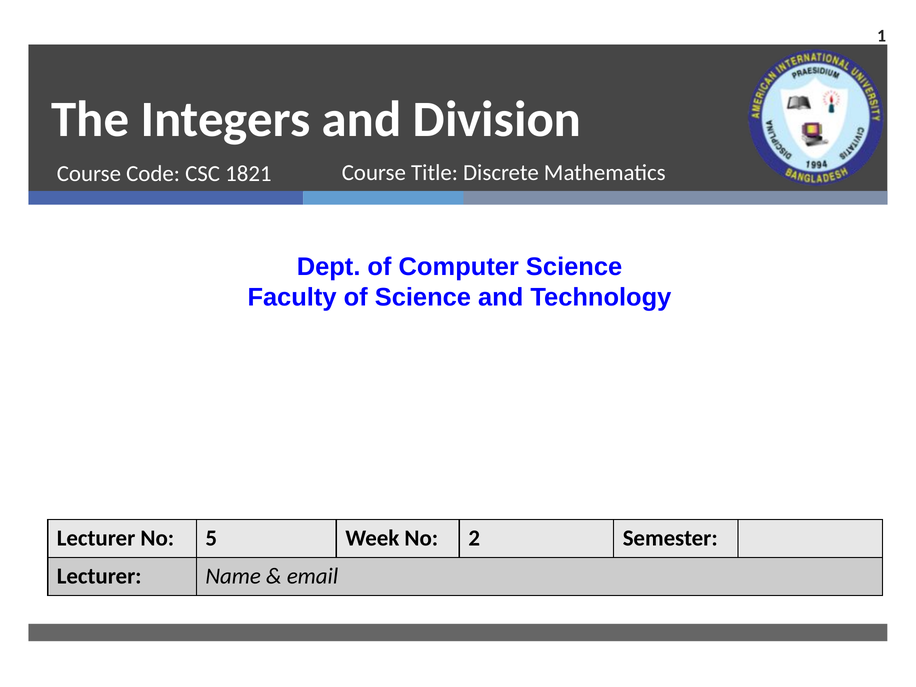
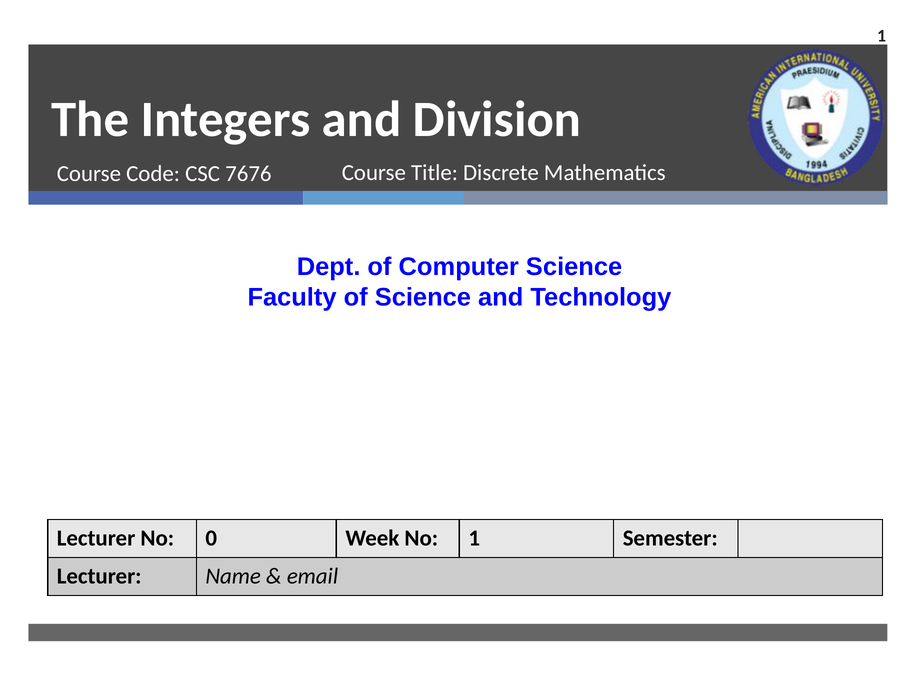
1821: 1821 -> 7676 (248, 173)
5: 5 -> 0 (211, 538)
No 2: 2 -> 1 (474, 538)
